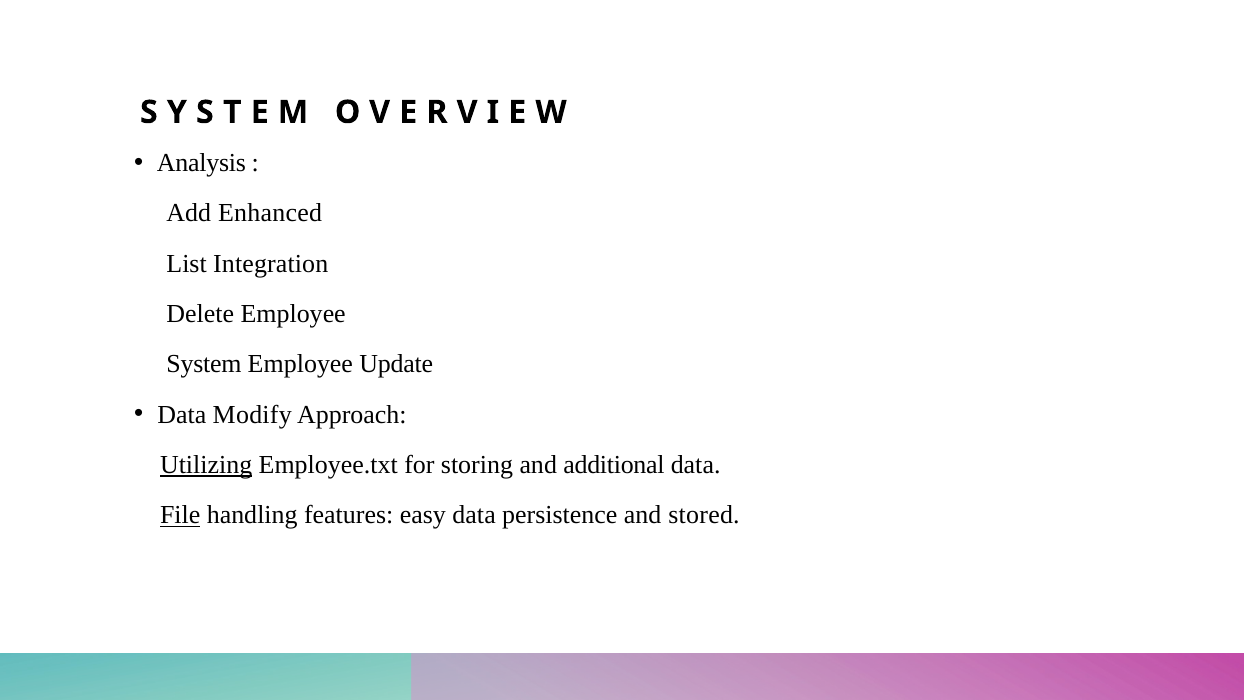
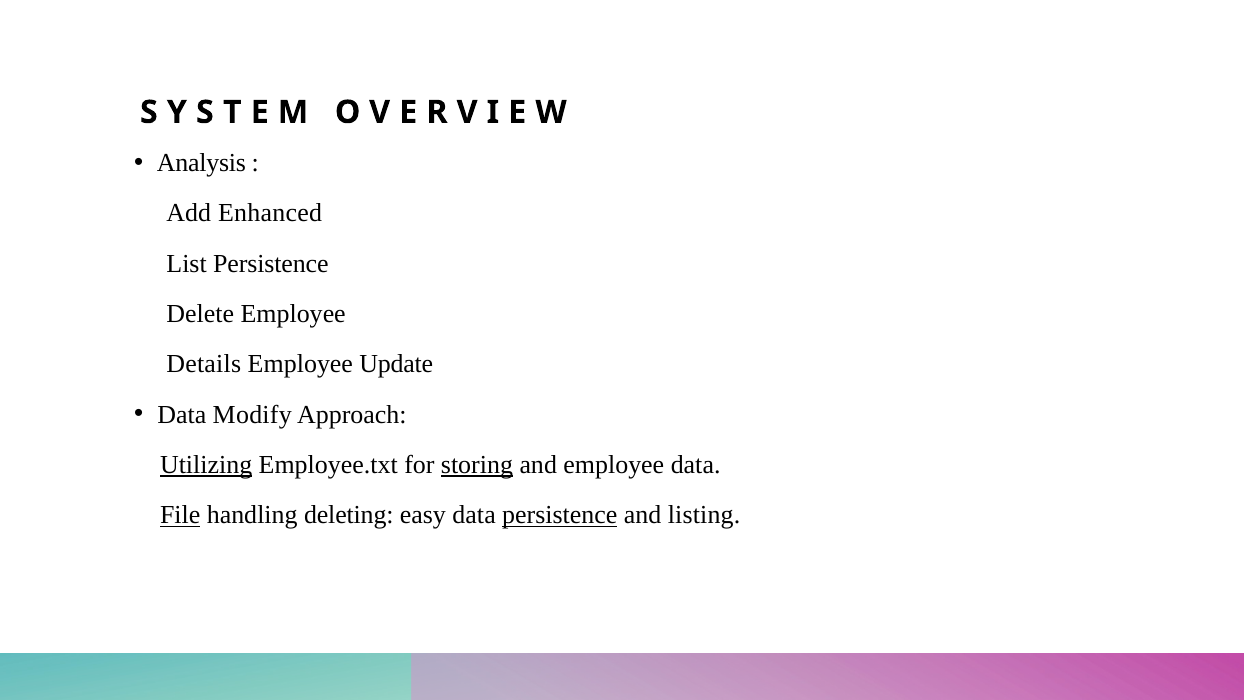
List Integration: Integration -> Persistence (271, 264)
System: System -> Details (204, 364)
storing underline: none -> present (477, 465)
and additional: additional -> employee (614, 465)
features: features -> deleting (349, 515)
persistence underline: none -> present (560, 515)
stored: stored -> listing (704, 515)
